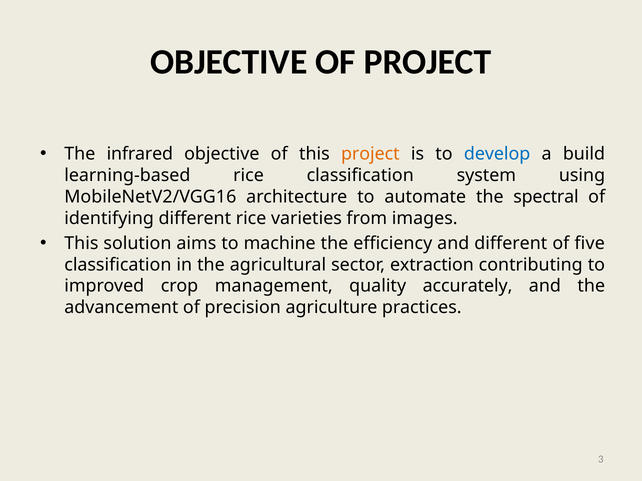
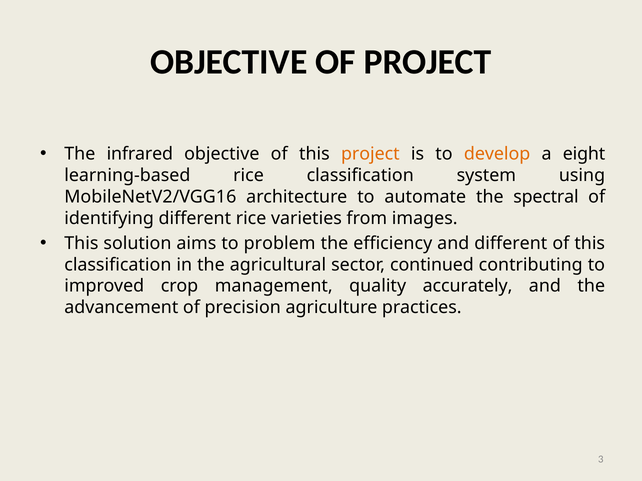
develop colour: blue -> orange (497, 154)
build: build -> eight (584, 154)
machine: machine -> problem (280, 244)
five: five -> this (590, 244)
extraction: extraction -> continued (432, 265)
